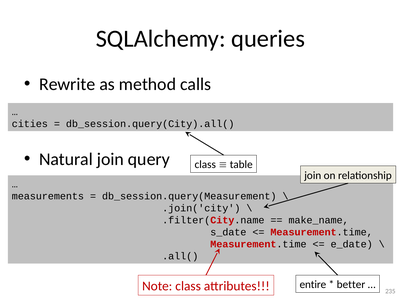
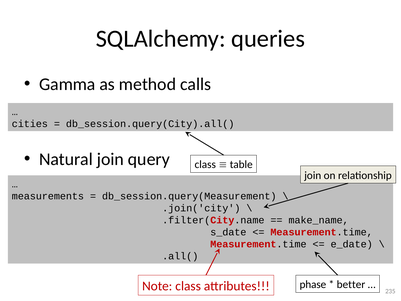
Rewrite: Rewrite -> Gamma (67, 84)
entire: entire -> phase (313, 284)
